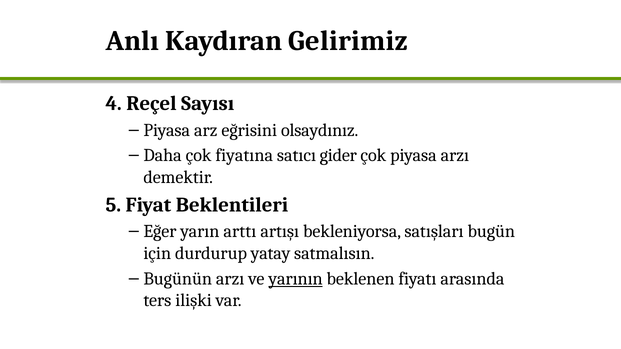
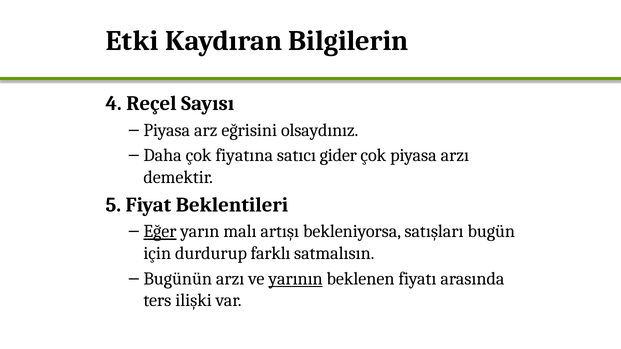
Anlı: Anlı -> Etki (132, 41)
Gelirimiz: Gelirimiz -> Bilgilerin (348, 41)
Eğer underline: none -> present (160, 232)
arttı: arttı -> malı (240, 232)
yatay: yatay -> farklı (271, 253)
